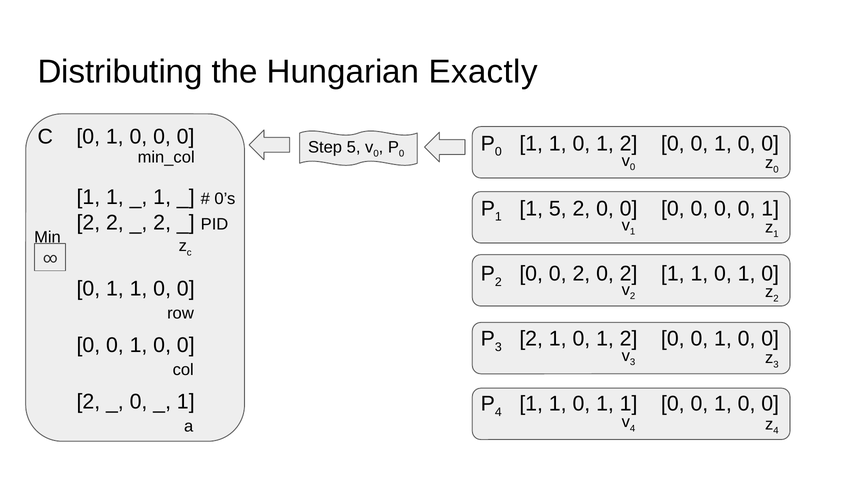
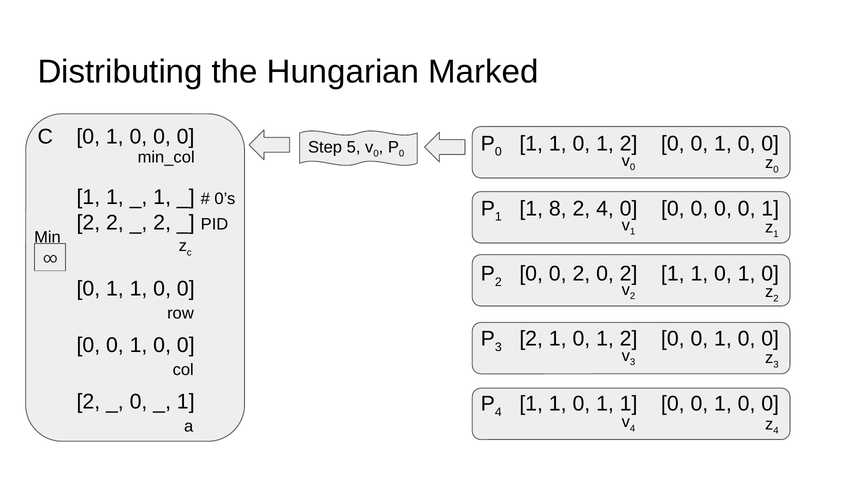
Exactly: Exactly -> Marked (483, 72)
1 5: 5 -> 8 (558, 209)
0: 0 -> 4 (605, 209)
